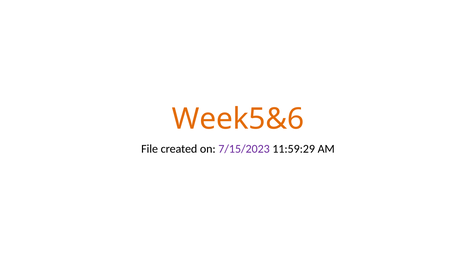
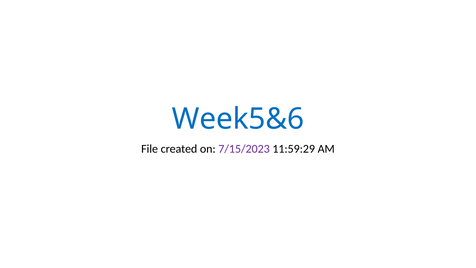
Week5&6 colour: orange -> blue (238, 119)
